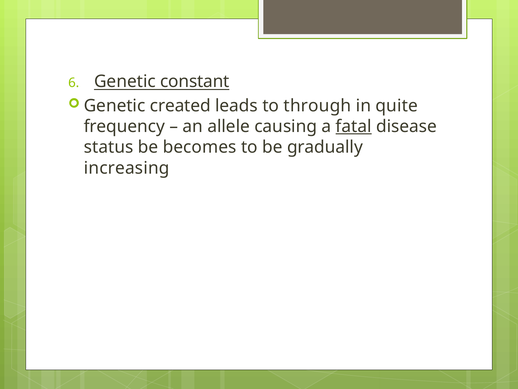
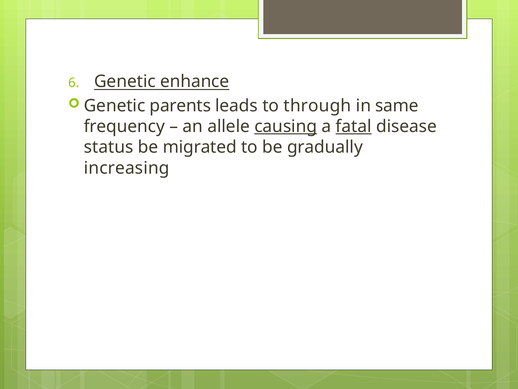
constant: constant -> enhance (195, 81)
created: created -> parents (180, 106)
quite: quite -> same (397, 106)
causing underline: none -> present (286, 126)
becomes: becomes -> migrated (200, 147)
